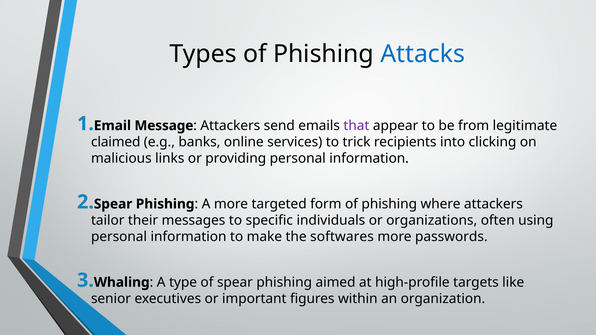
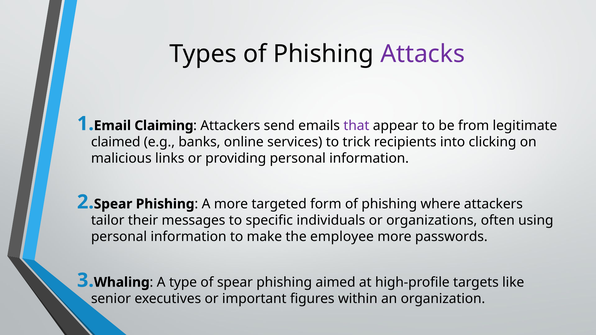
Attacks colour: blue -> purple (423, 54)
Message: Message -> Claiming (164, 126)
softwares: softwares -> employee (342, 237)
